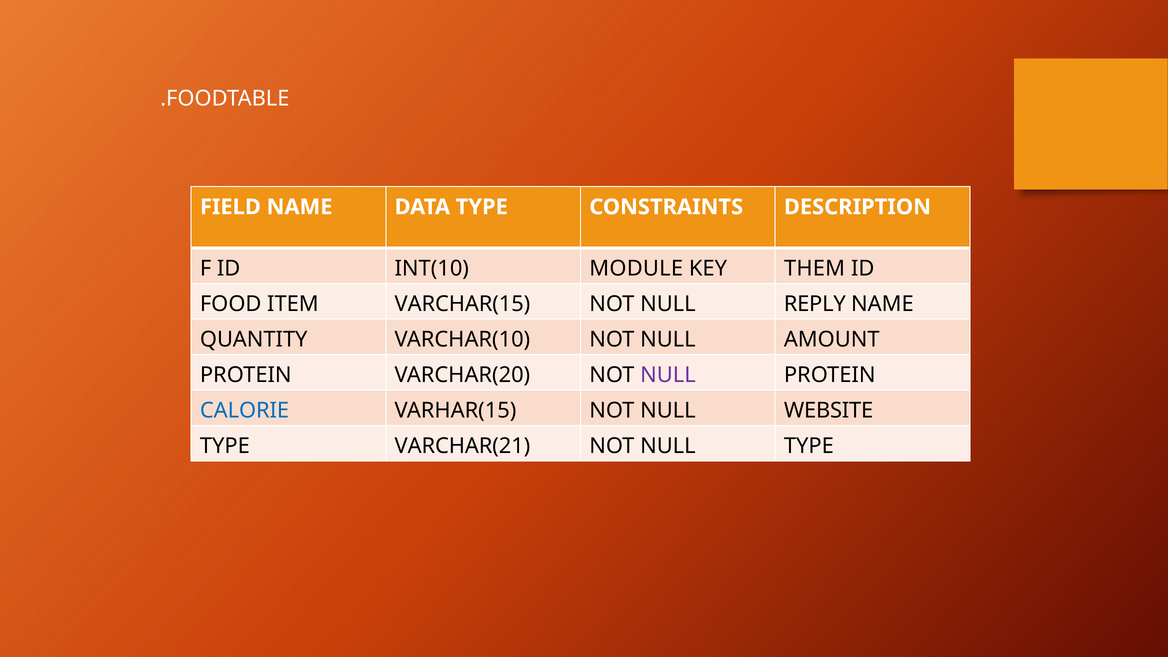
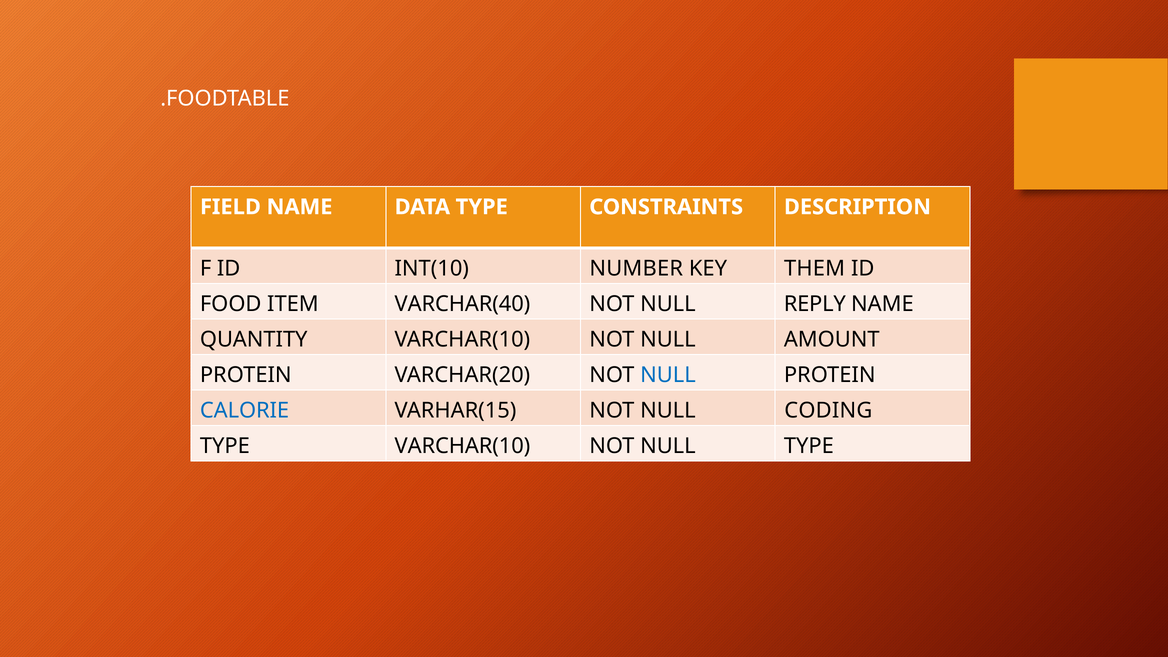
MODULE: MODULE -> NUMBER (636, 268)
VARCHAR(15: VARCHAR(15 -> VARCHAR(40 (462, 304)
NULL colour: purple -> blue (668, 375)
WEBSITE: WEBSITE -> CODING (828, 410)
TYPE VARCHAR(21: VARCHAR(21 -> VARCHAR(10 (462, 446)
